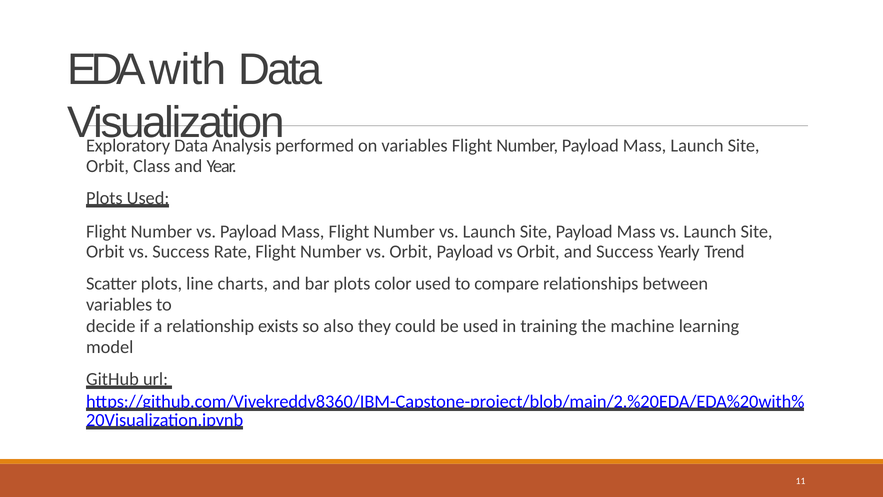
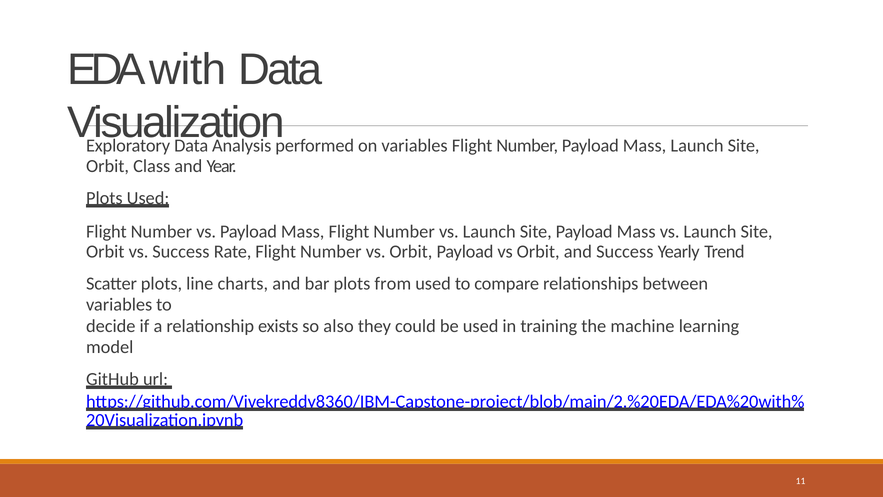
color: color -> from (393, 283)
